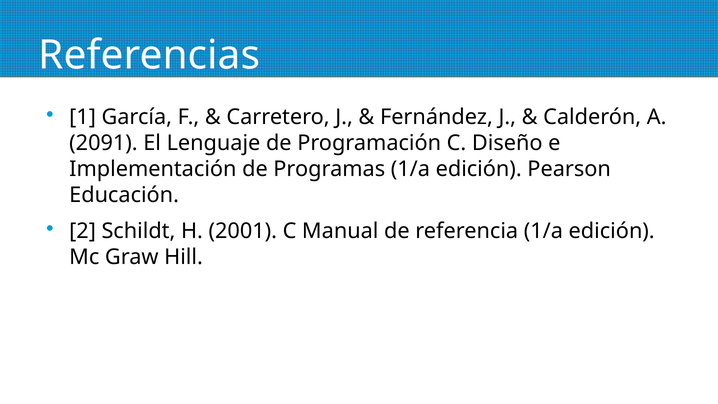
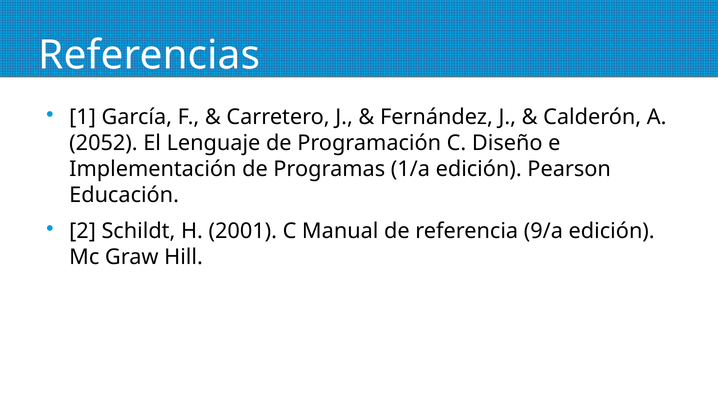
2091: 2091 -> 2052 (103, 143)
referencia 1/a: 1/a -> 9/a (543, 231)
